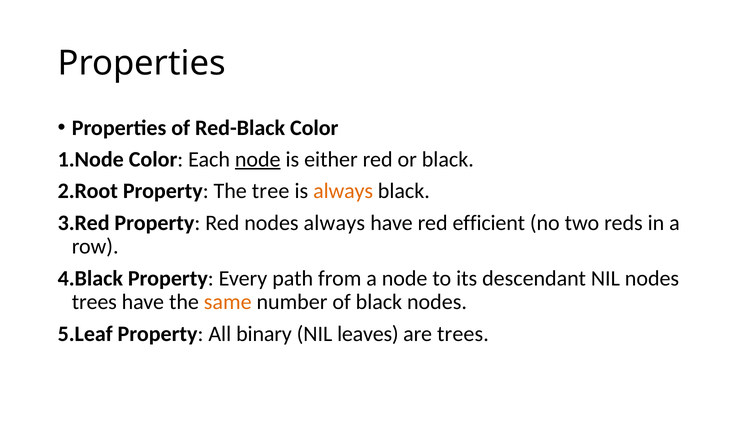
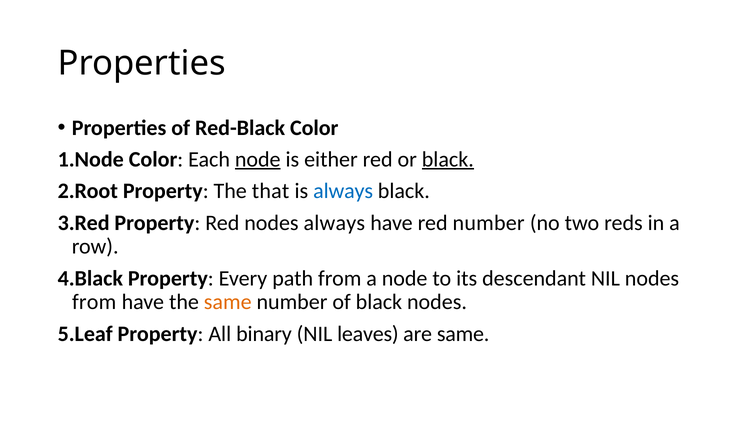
black underline: none -> present (448, 160)
tree: tree -> that (271, 191)
always colour: orange -> blue (343, 191)
red efficient: efficient -> number (489, 223)
trees: trees -> from (94, 302)
are trees: trees -> same (463, 334)
